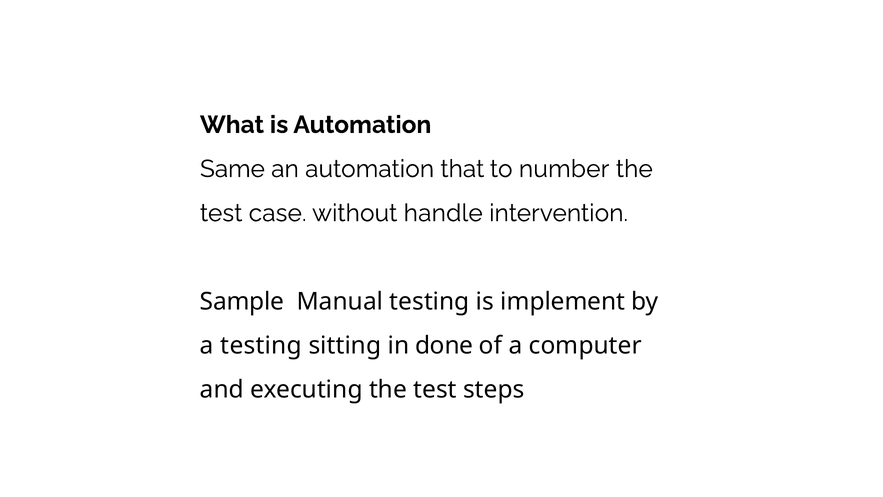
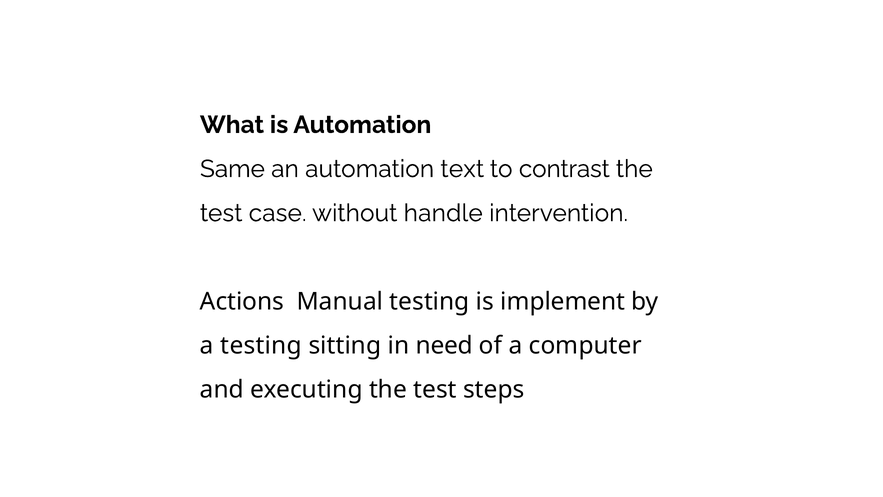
that: that -> text (462, 169)
number: number -> contrast (564, 169)
Sample: Sample -> Actions (242, 301)
done: done -> need (444, 345)
